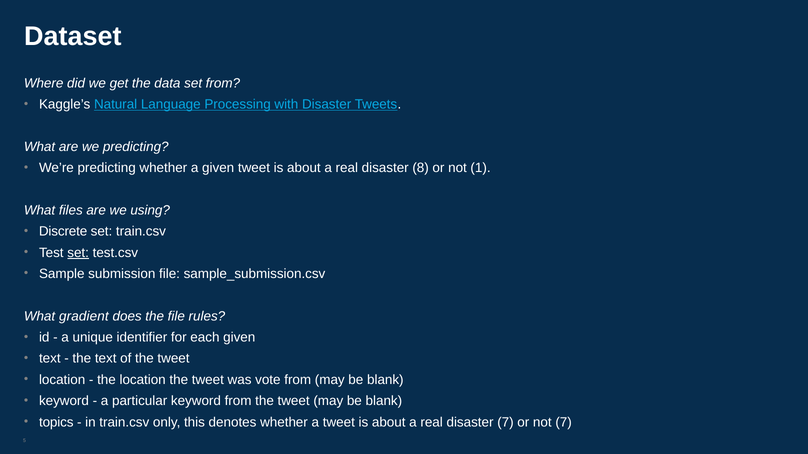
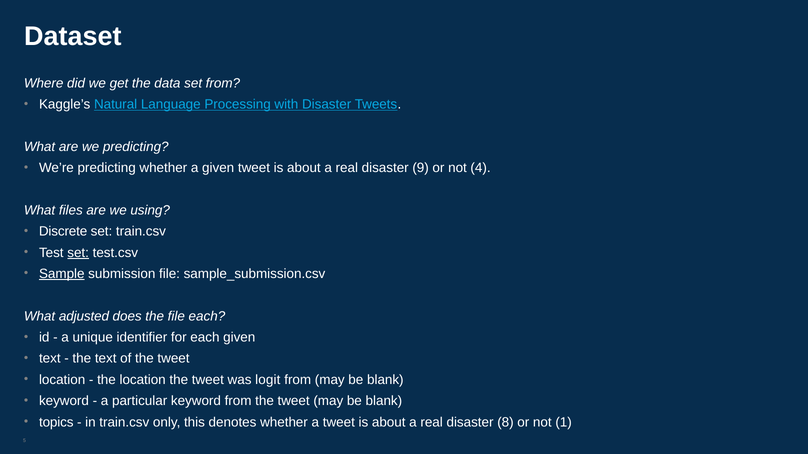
8: 8 -> 9 (421, 168)
1: 1 -> 4 (481, 168)
Sample underline: none -> present (62, 274)
gradient: gradient -> adjusted (84, 316)
file rules: rules -> each (207, 316)
vote: vote -> logit (268, 380)
disaster 7: 7 -> 8 (505, 423)
not 7: 7 -> 1 (564, 423)
